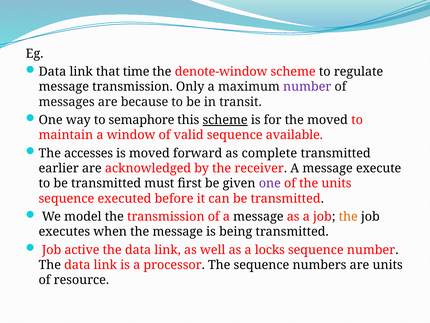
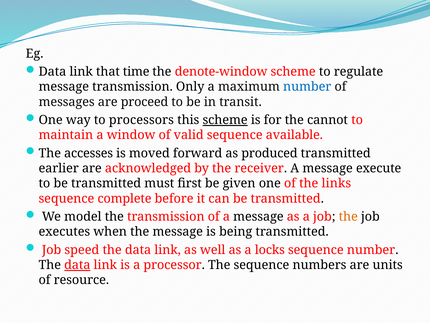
number colour: purple -> blue (307, 87)
because: because -> proceed (145, 102)
semaphore: semaphore -> processors (141, 120)
the moved: moved -> cannot (327, 120)
complete: complete -> produced (270, 153)
one colour: purple -> black (270, 183)
the units: units -> links (336, 183)
executed: executed -> complete (124, 198)
active: active -> speed (82, 250)
data underline: none -> present (77, 265)
